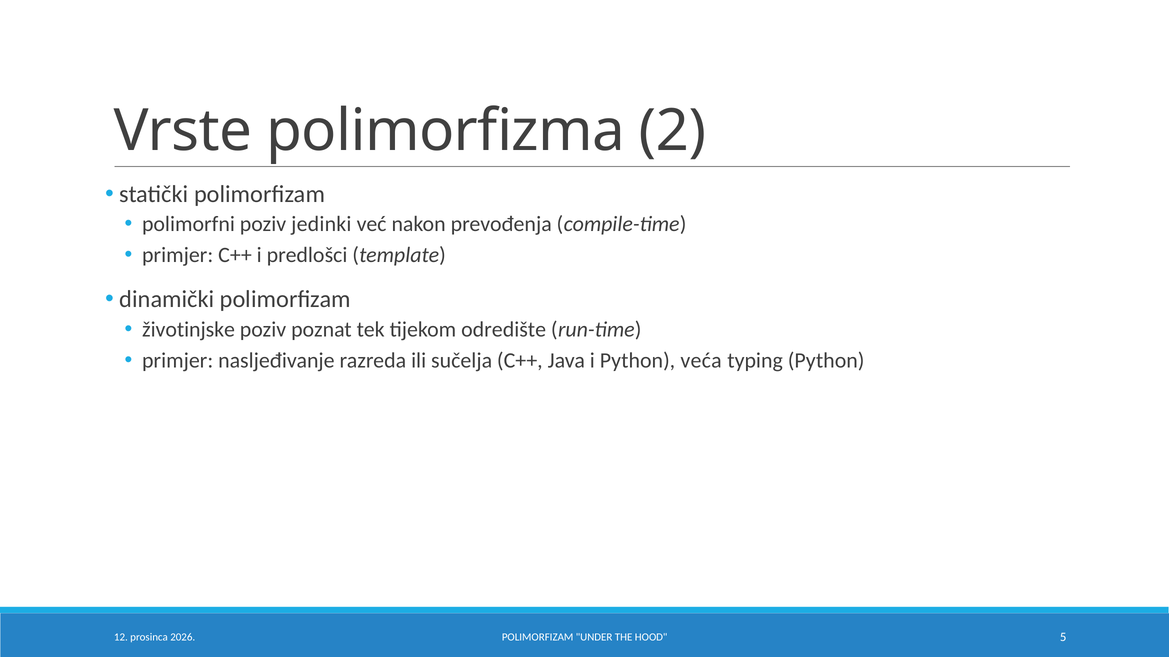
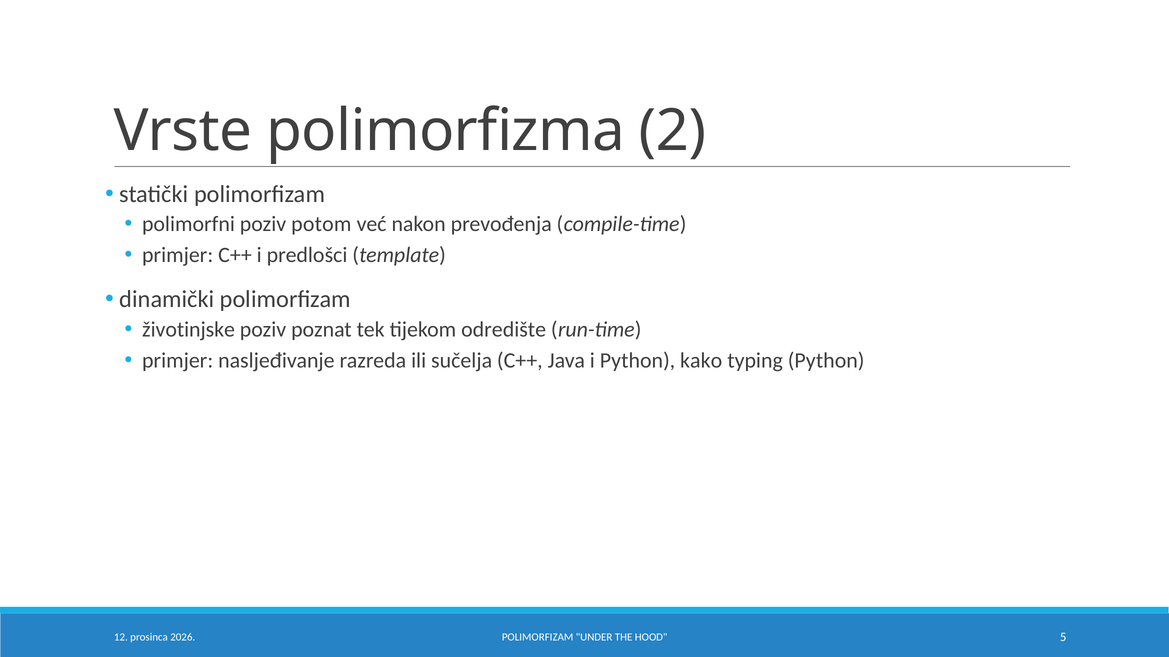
jedinki: jedinki -> potom (321, 224)
veća: veća -> kako (701, 361)
